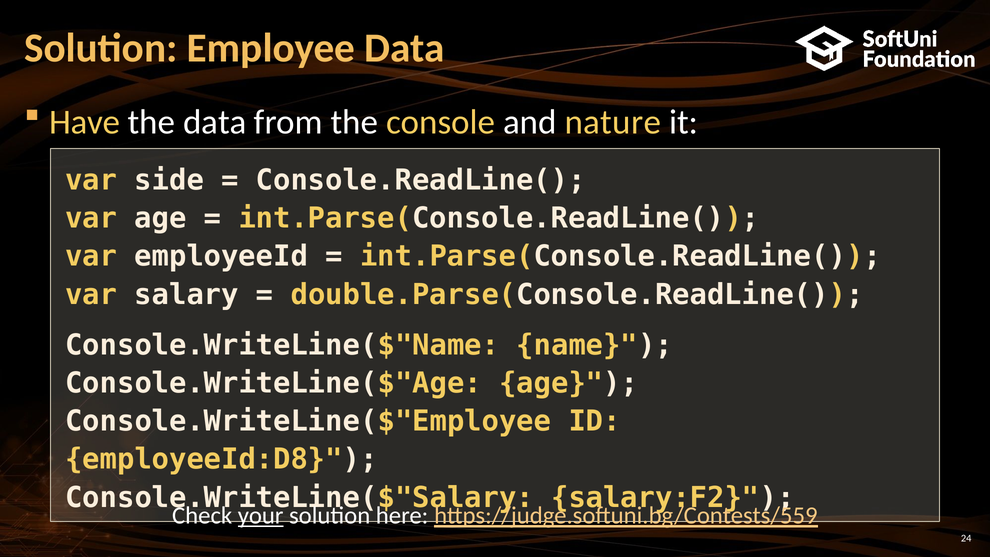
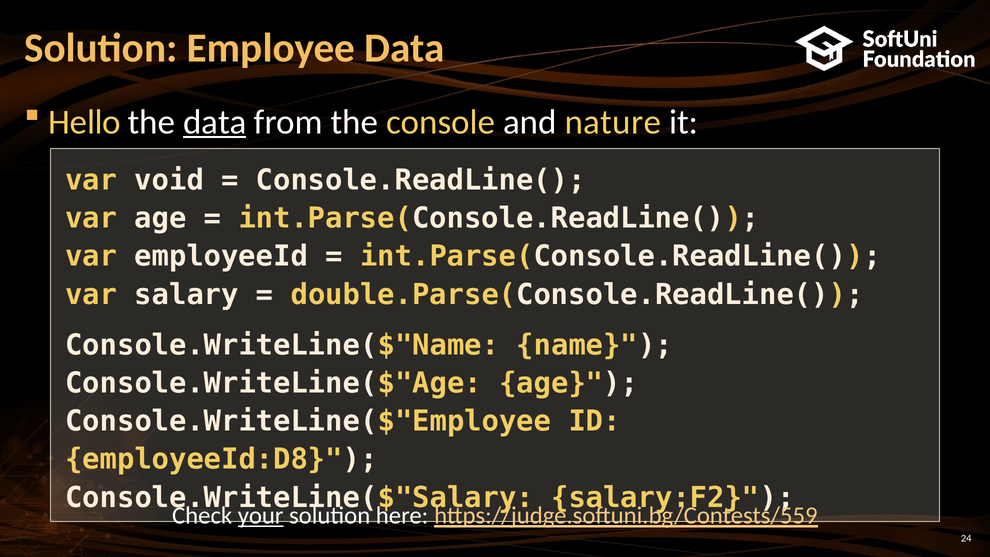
Have: Have -> Hello (85, 122)
data underline: none -> present (215, 122)
side: side -> void (169, 180)
